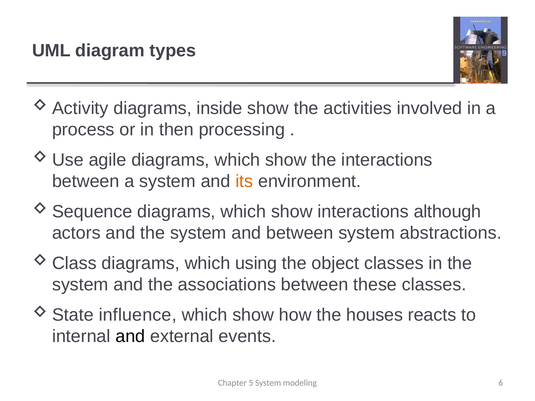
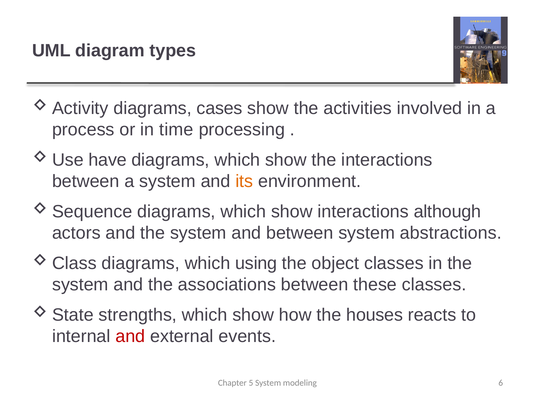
inside: inside -> cases (220, 108)
then: then -> time (176, 130)
agile: agile -> have (108, 160)
influence: influence -> strengths (138, 315)
and colour: black -> red (130, 337)
